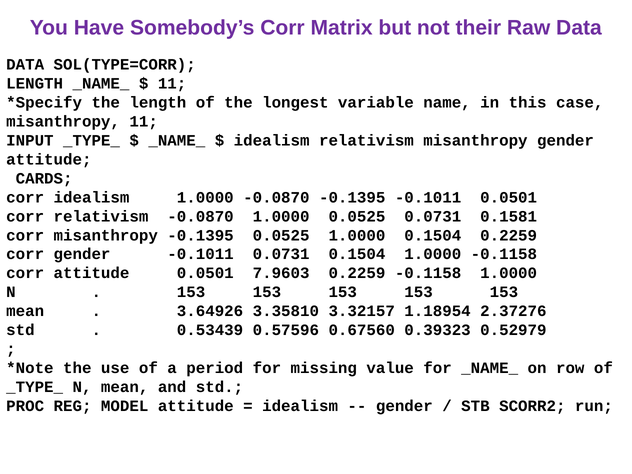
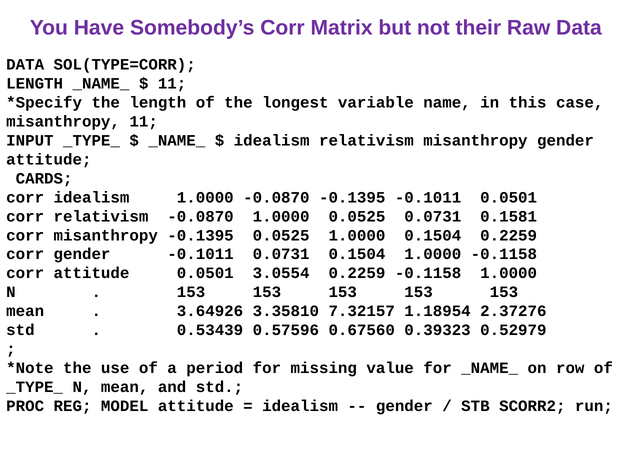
7.9603: 7.9603 -> 3.0554 (281, 273)
3.32157: 3.32157 -> 7.32157 (362, 311)
